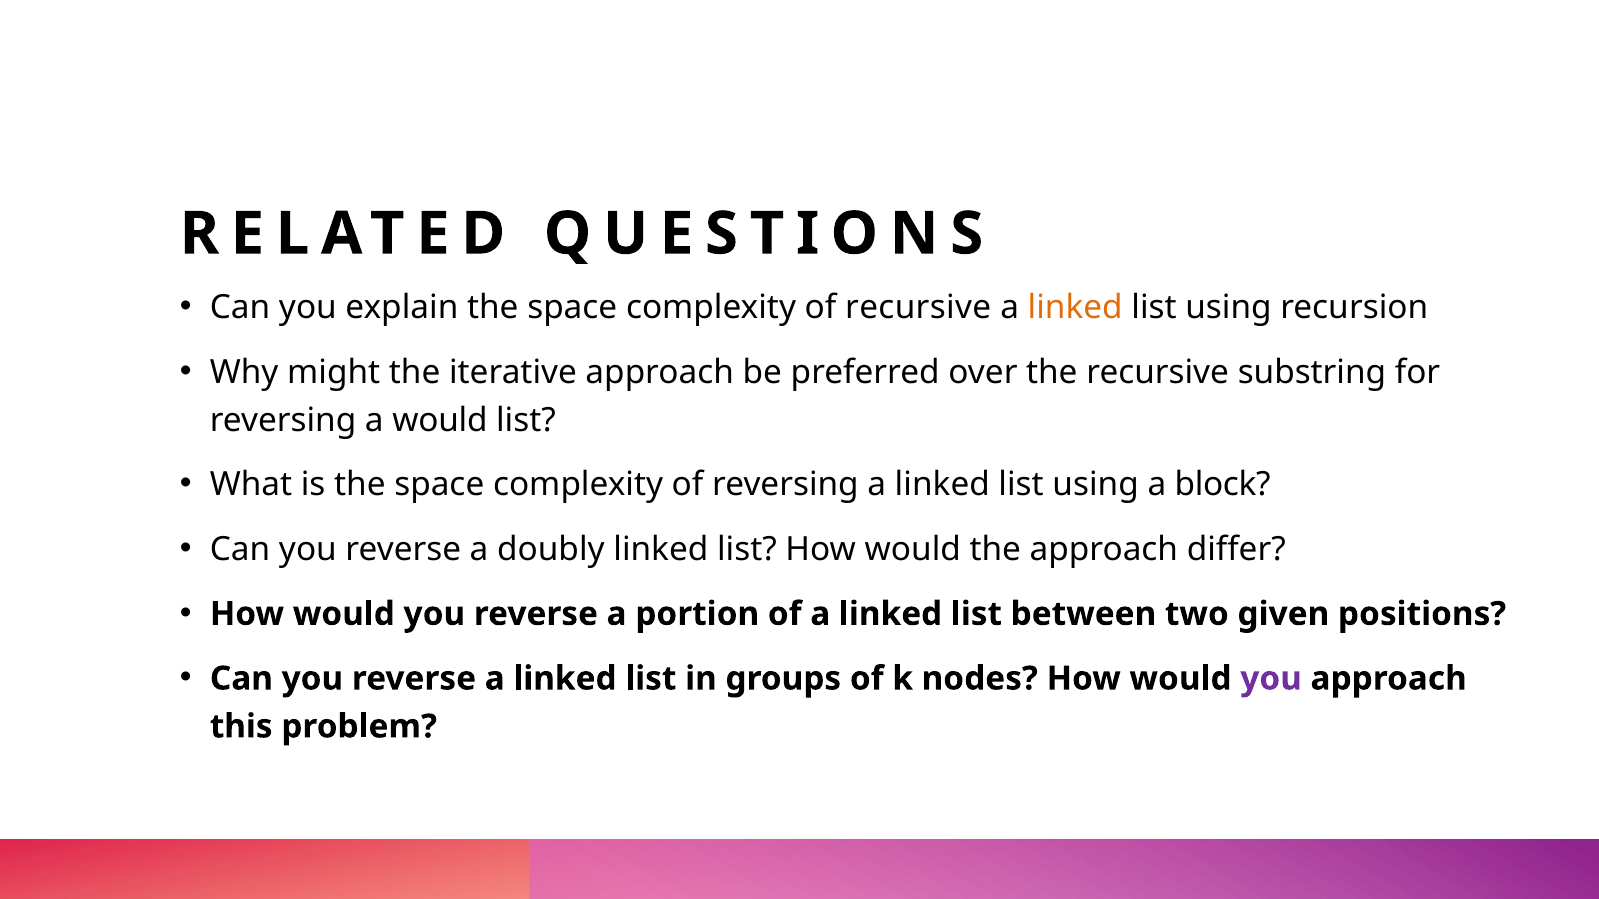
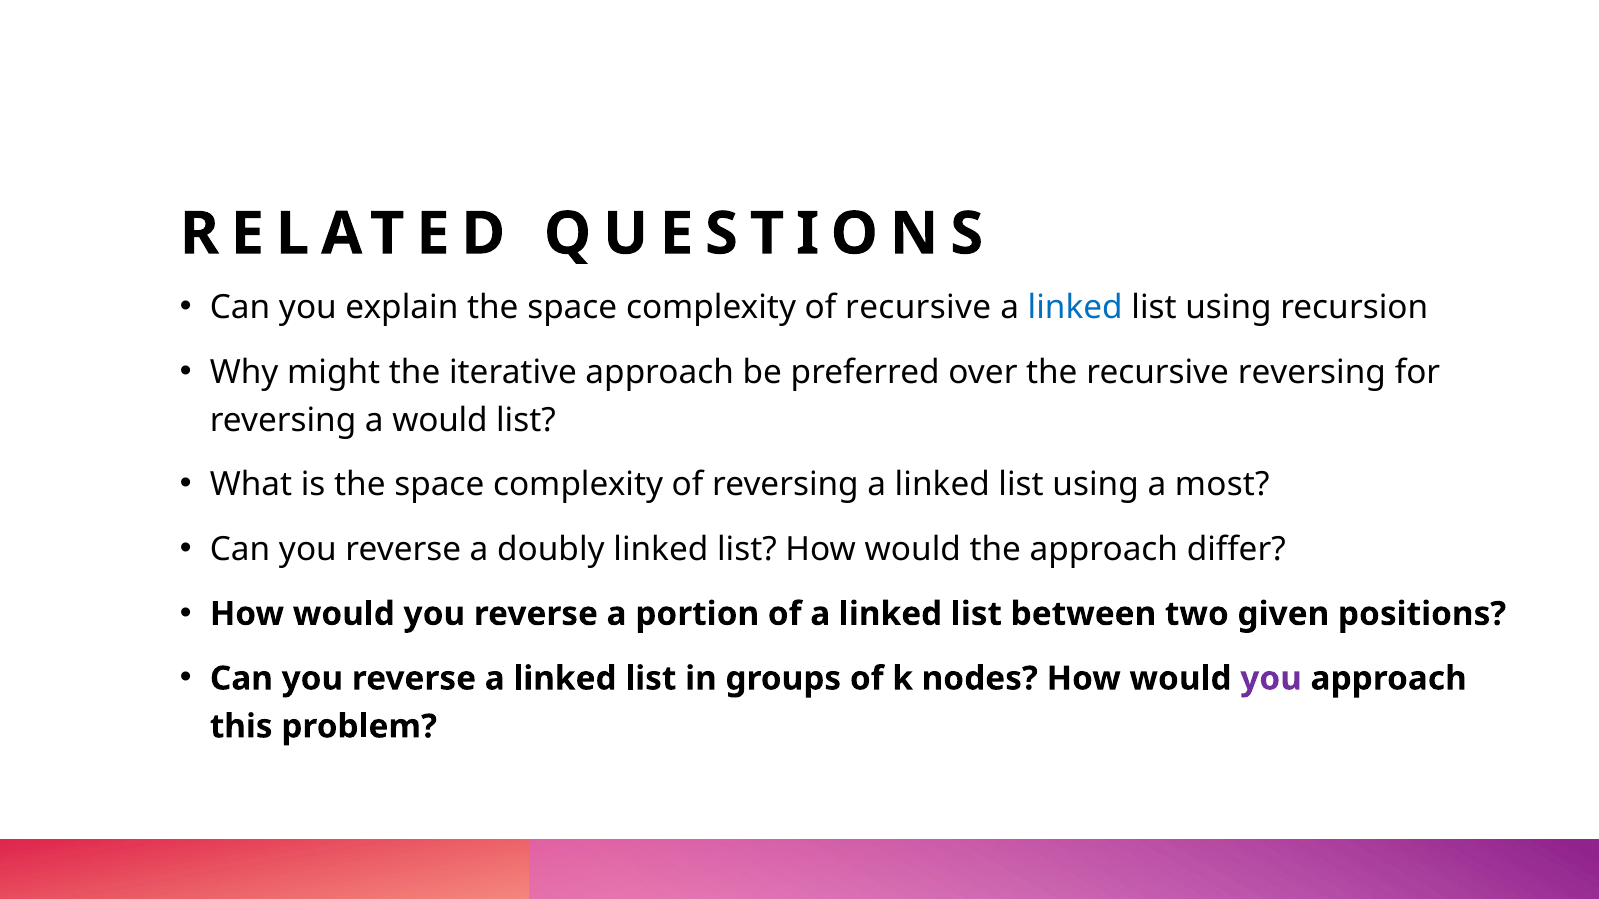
linked colour: orange -> blue (1075, 308)
recursive substring: substring -> reversing (1312, 372)
block: block -> most (1222, 485)
